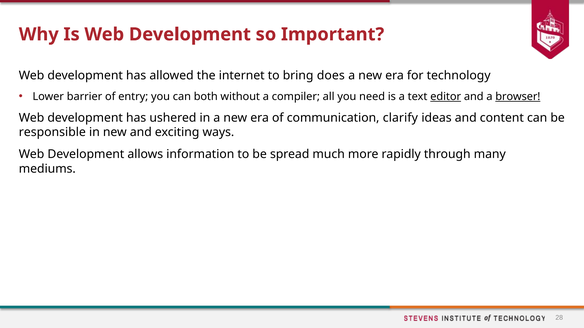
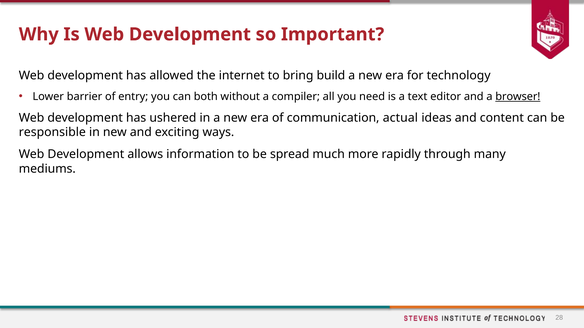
does: does -> build (331, 76)
editor underline: present -> none (446, 97)
clarify: clarify -> actual (400, 118)
